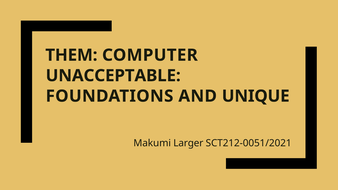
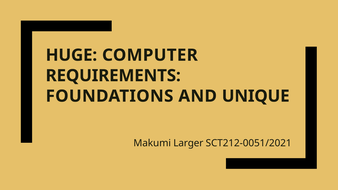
THEM: THEM -> HUGE (71, 55)
UNACCEPTABLE: UNACCEPTABLE -> REQUIREMENTS (113, 76)
